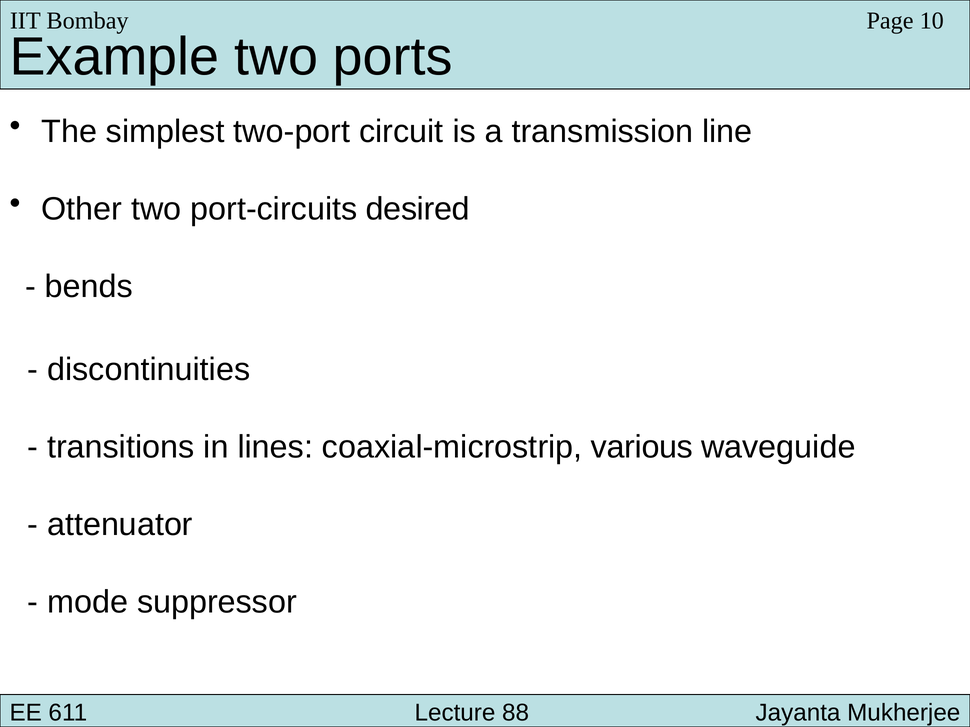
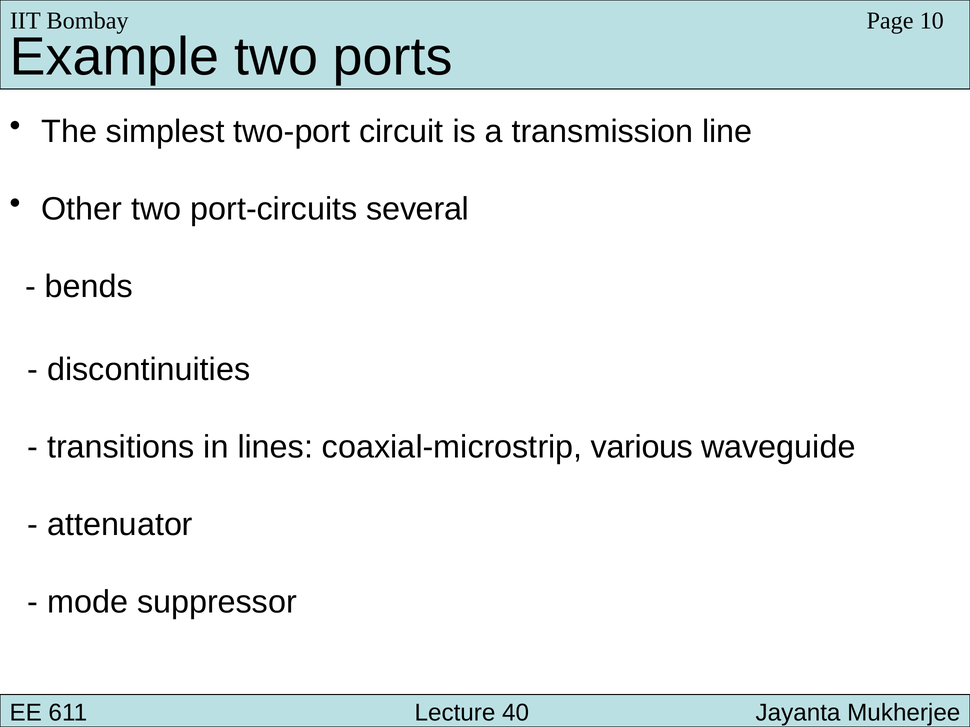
desired: desired -> several (418, 209)
88: 88 -> 40 (516, 713)
